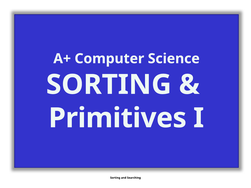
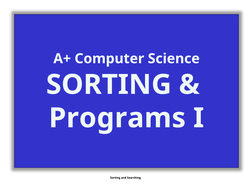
Primitives: Primitives -> Programs (117, 118)
